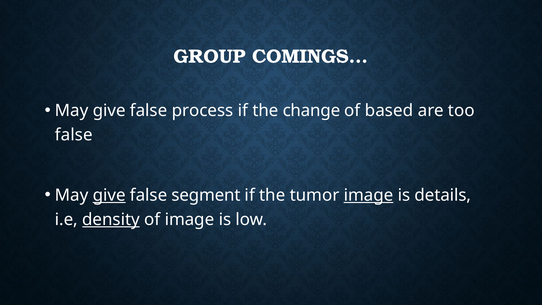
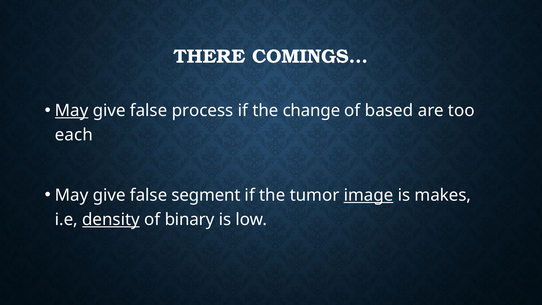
GROUP: GROUP -> THERE (209, 56)
May underline: none -> present (72, 111)
false: false -> each (74, 135)
give underline: present -> none (109, 195)
details: details -> makes (443, 195)
of image: image -> binary (190, 219)
